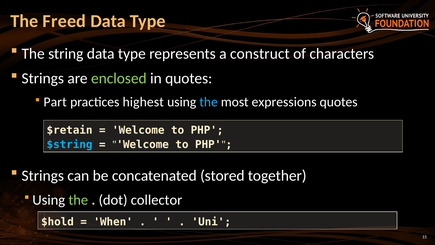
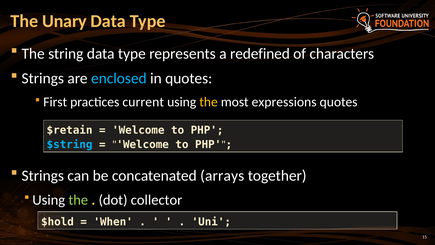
Freed: Freed -> Unary (65, 21)
construct: construct -> redefined (260, 54)
enclosed colour: light green -> light blue (119, 78)
Part: Part -> First (55, 102)
highest: highest -> current (143, 102)
the colour: light blue -> yellow (209, 102)
stored: stored -> arrays (222, 176)
